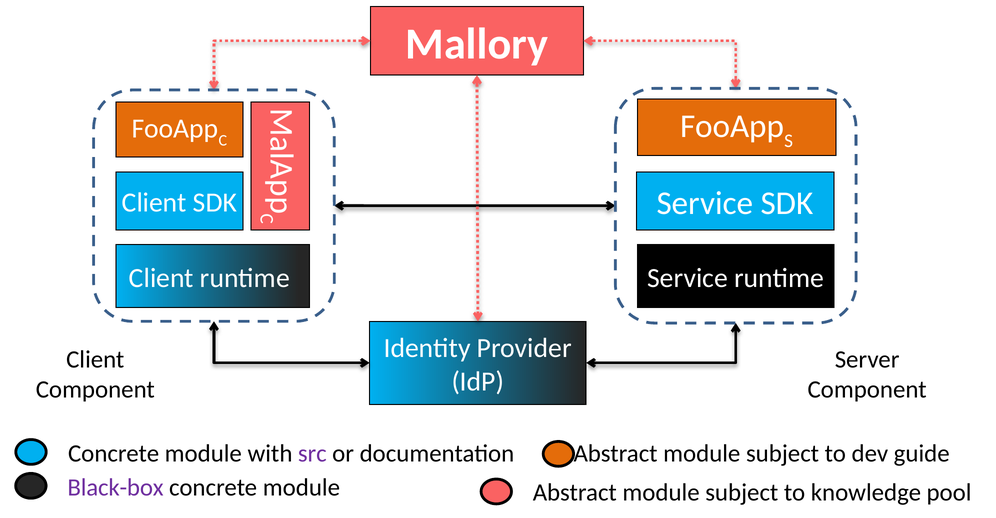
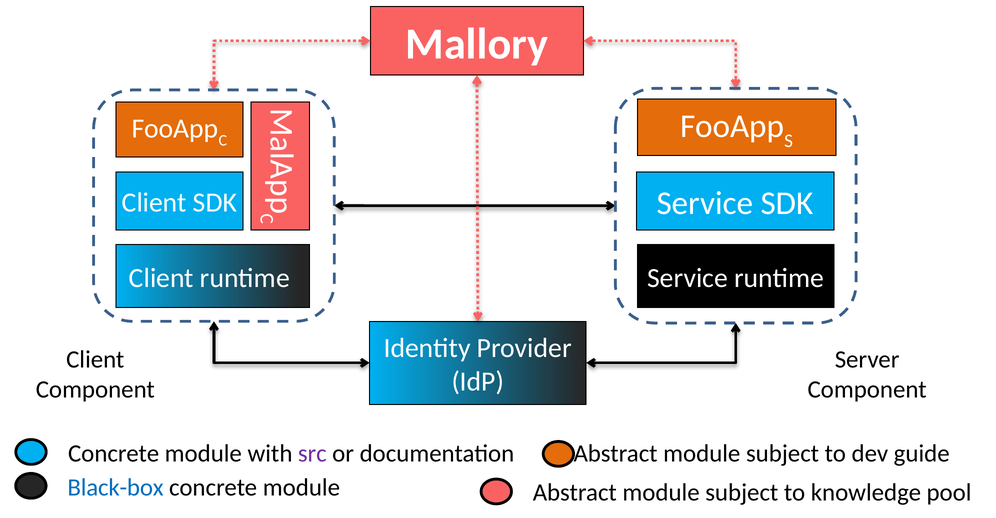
Black-box colour: purple -> blue (116, 487)
